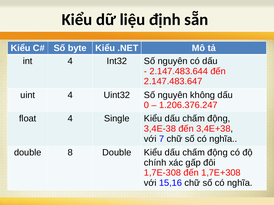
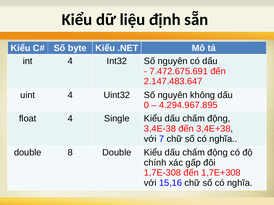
2.147.483.644: 2.147.483.644 -> 7.472.675.691 (179, 71)
1.206.376.247: 1.206.376.247 -> 4.294.967.895 (188, 105)
